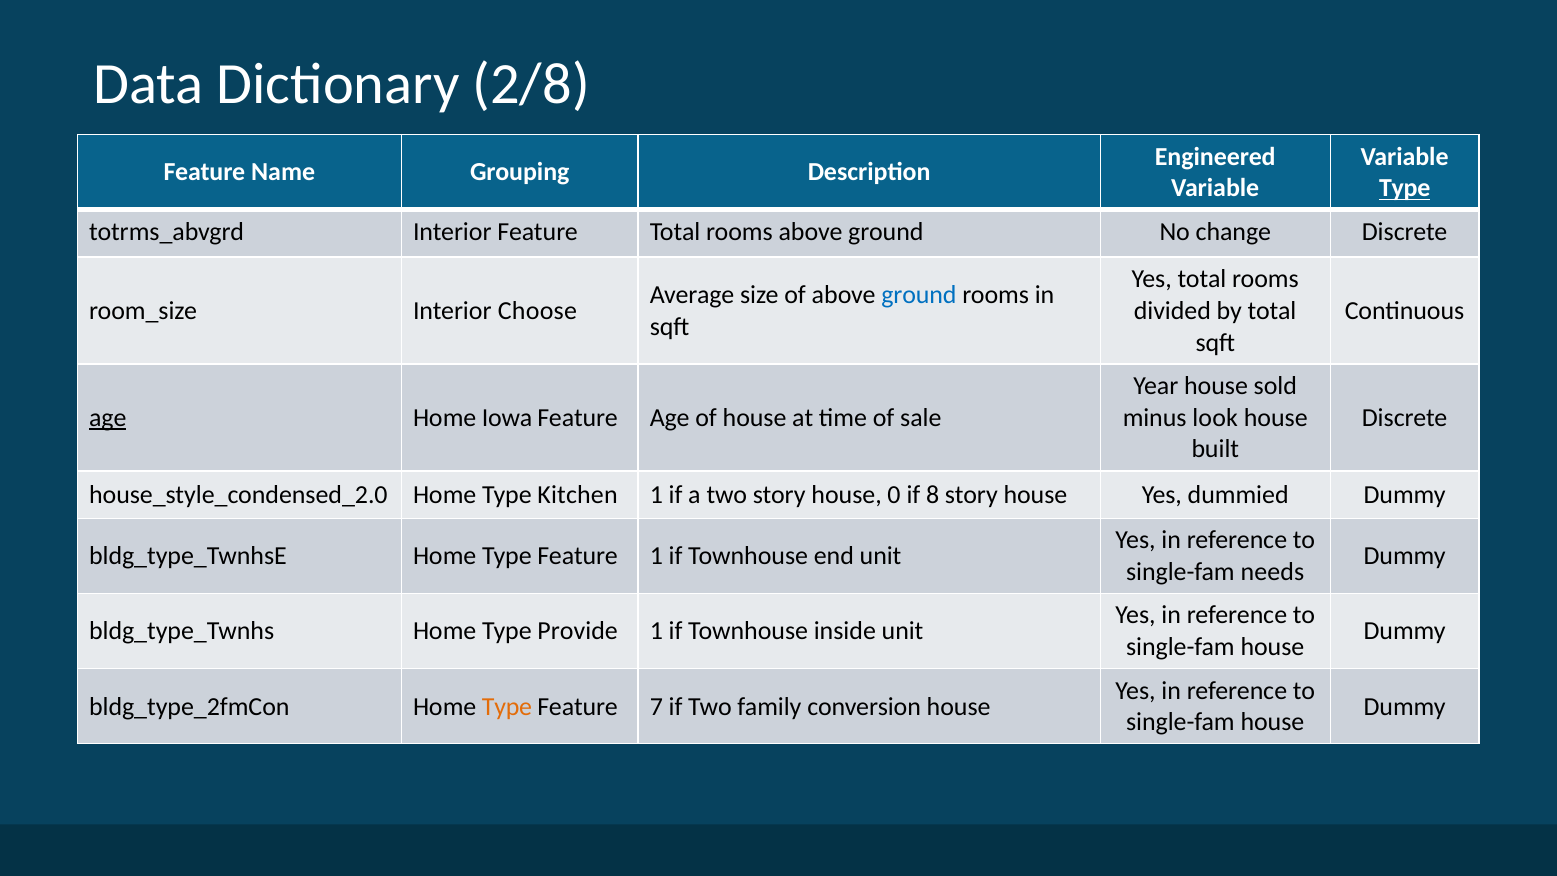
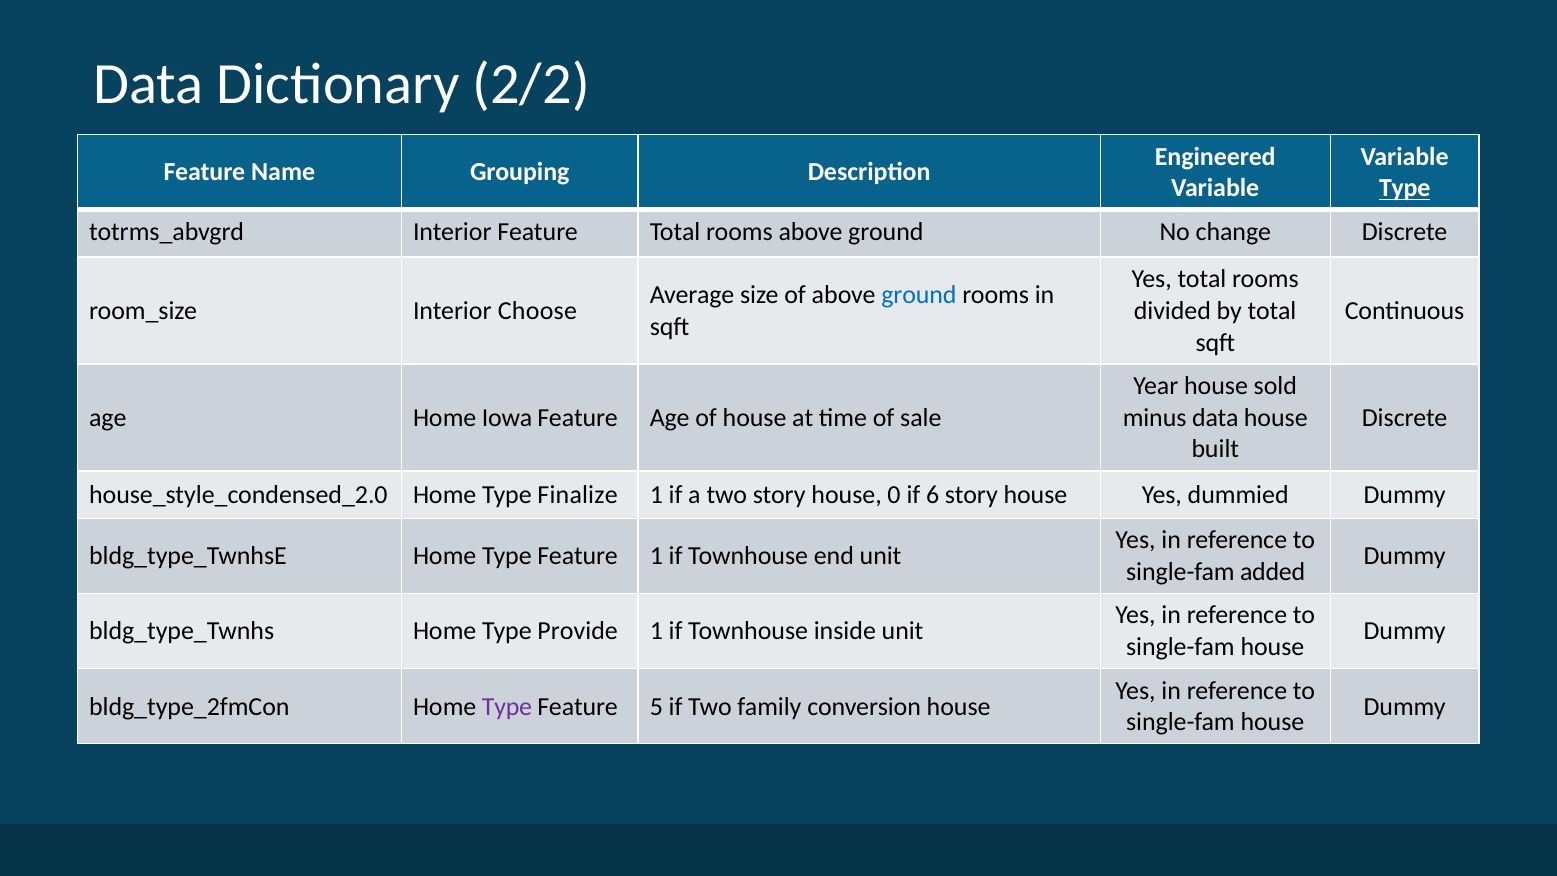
2/8: 2/8 -> 2/2 (531, 85)
age underline: present -> none (108, 418)
minus look: look -> data (1215, 418)
Kitchen: Kitchen -> Finalize (578, 495)
8: 8 -> 6 (933, 495)
needs: needs -> added (1273, 572)
Type colour: orange -> purple (507, 706)
7: 7 -> 5 (656, 706)
